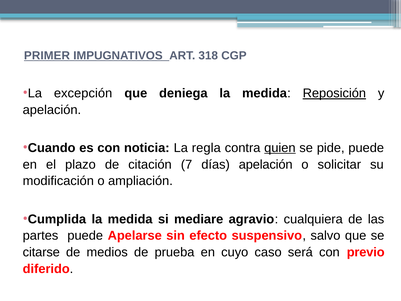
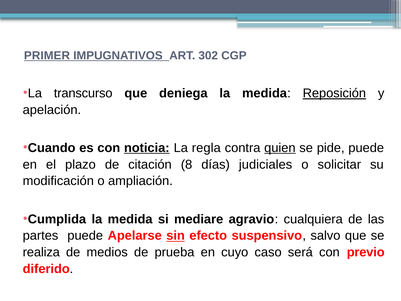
318: 318 -> 302 (208, 56)
excepción: excepción -> transcurso (83, 93)
noticia underline: none -> present (147, 148)
7: 7 -> 8 (187, 164)
días apelación: apelación -> judiciales (266, 164)
sin underline: none -> present (176, 236)
citarse: citarse -> realiza (41, 252)
